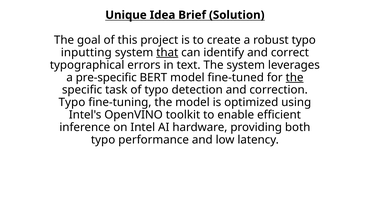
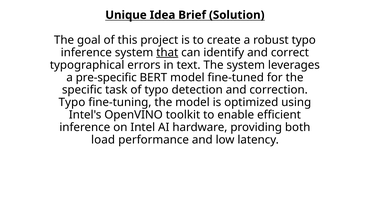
inputting: inputting -> inference (86, 53)
the underline: present -> none (295, 77)
typo: typo -> load (103, 140)
